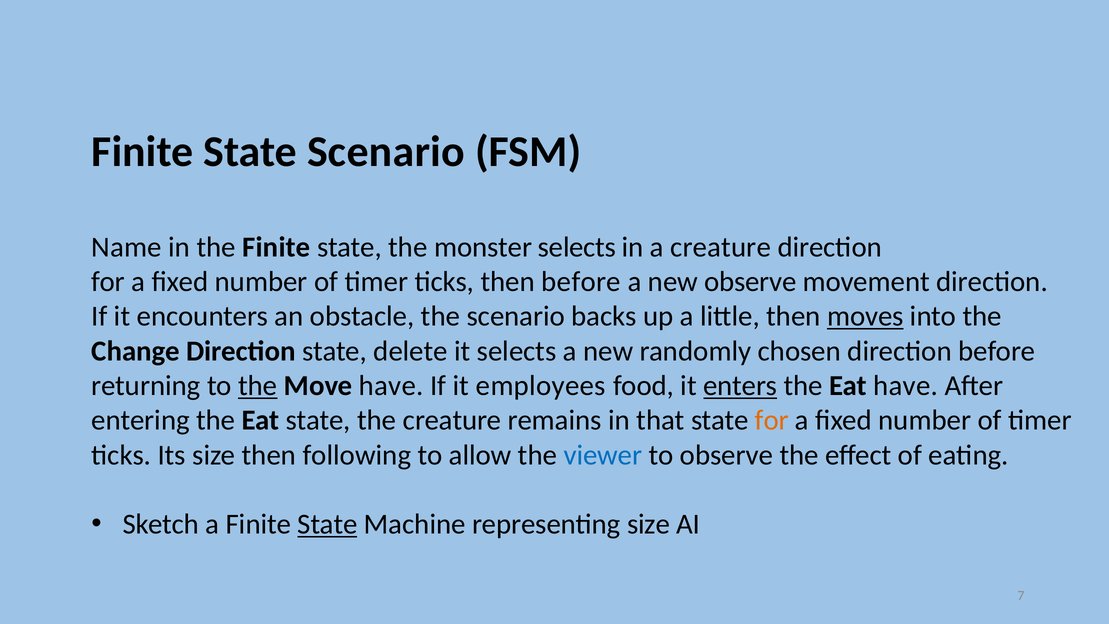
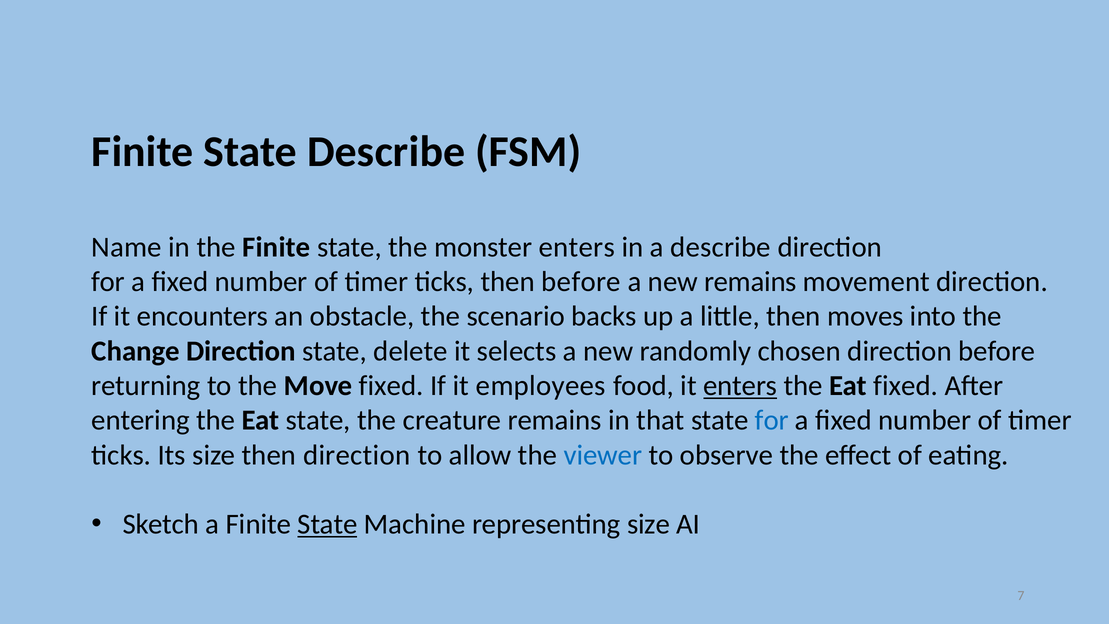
State Scenario: Scenario -> Describe (386, 152)
monster selects: selects -> enters (577, 247)
a creature: creature -> describe (720, 247)
new observe: observe -> remains (750, 282)
moves underline: present -> none (865, 316)
the underline: present -> none (258, 386)
Move have: have -> fixed (391, 386)
Eat have: have -> fixed (906, 386)
for colour: orange -> blue (772, 420)
then following: following -> direction (357, 455)
